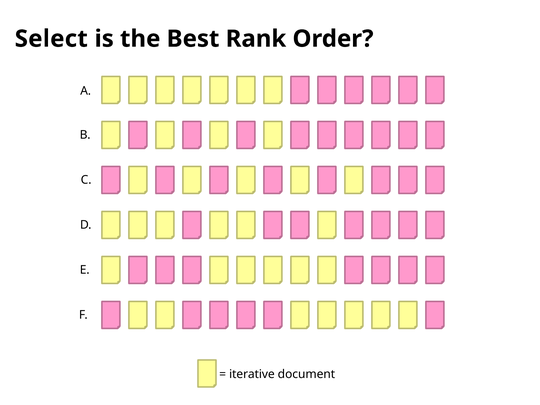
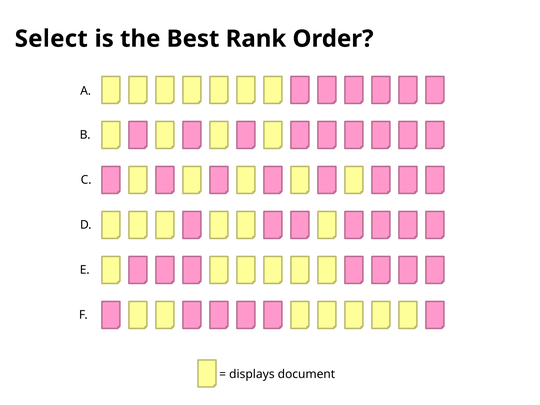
iterative: iterative -> displays (252, 374)
